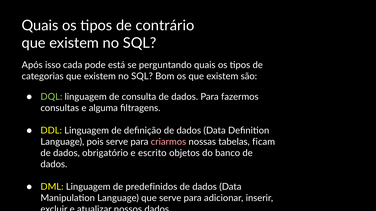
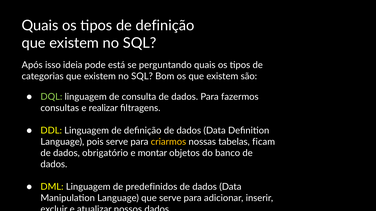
tipos de contrário: contrário -> definição (165, 26)
cada: cada -> ideia (73, 65)
alguma: alguma -> realizar (103, 108)
criarmos colour: pink -> yellow (168, 142)
escrito: escrito -> montar (152, 154)
